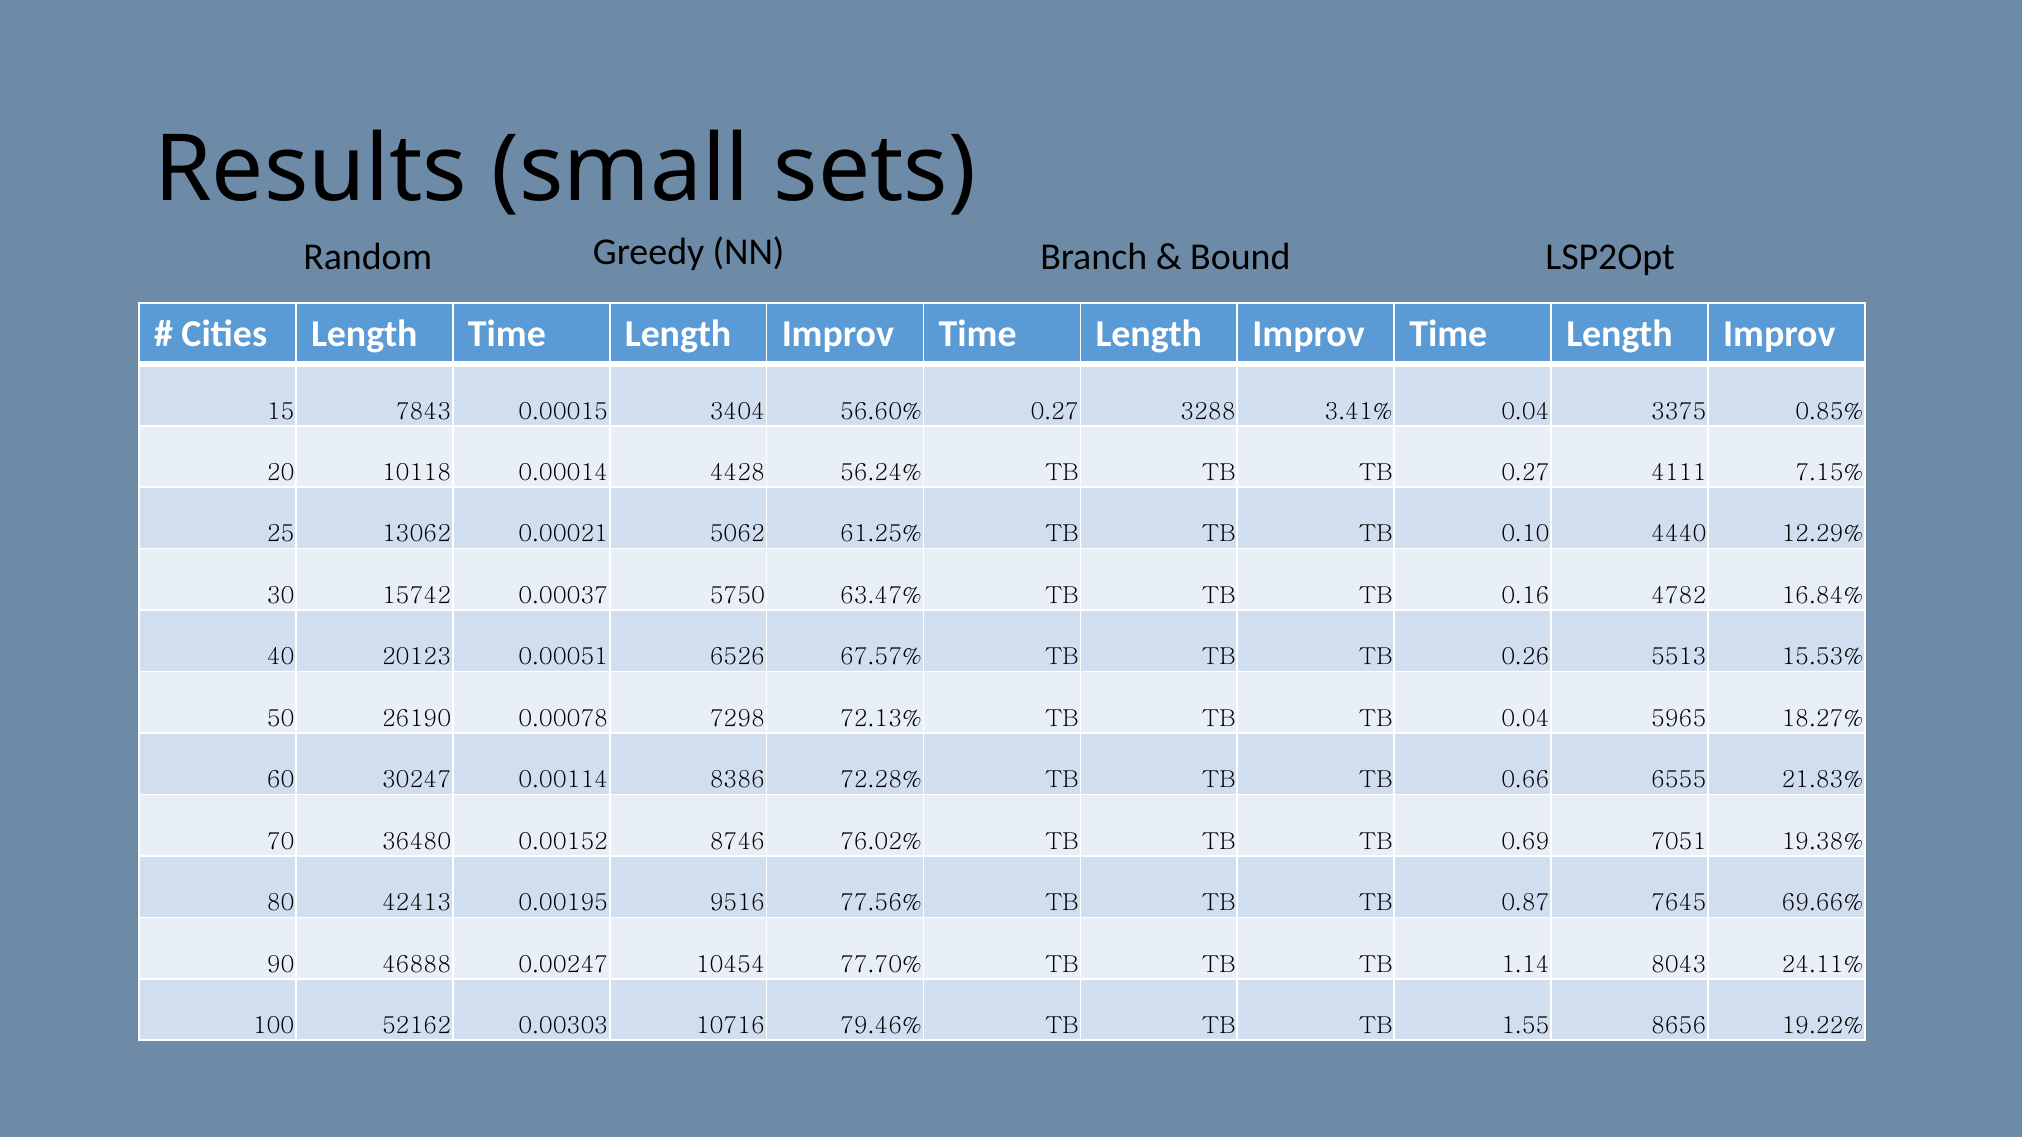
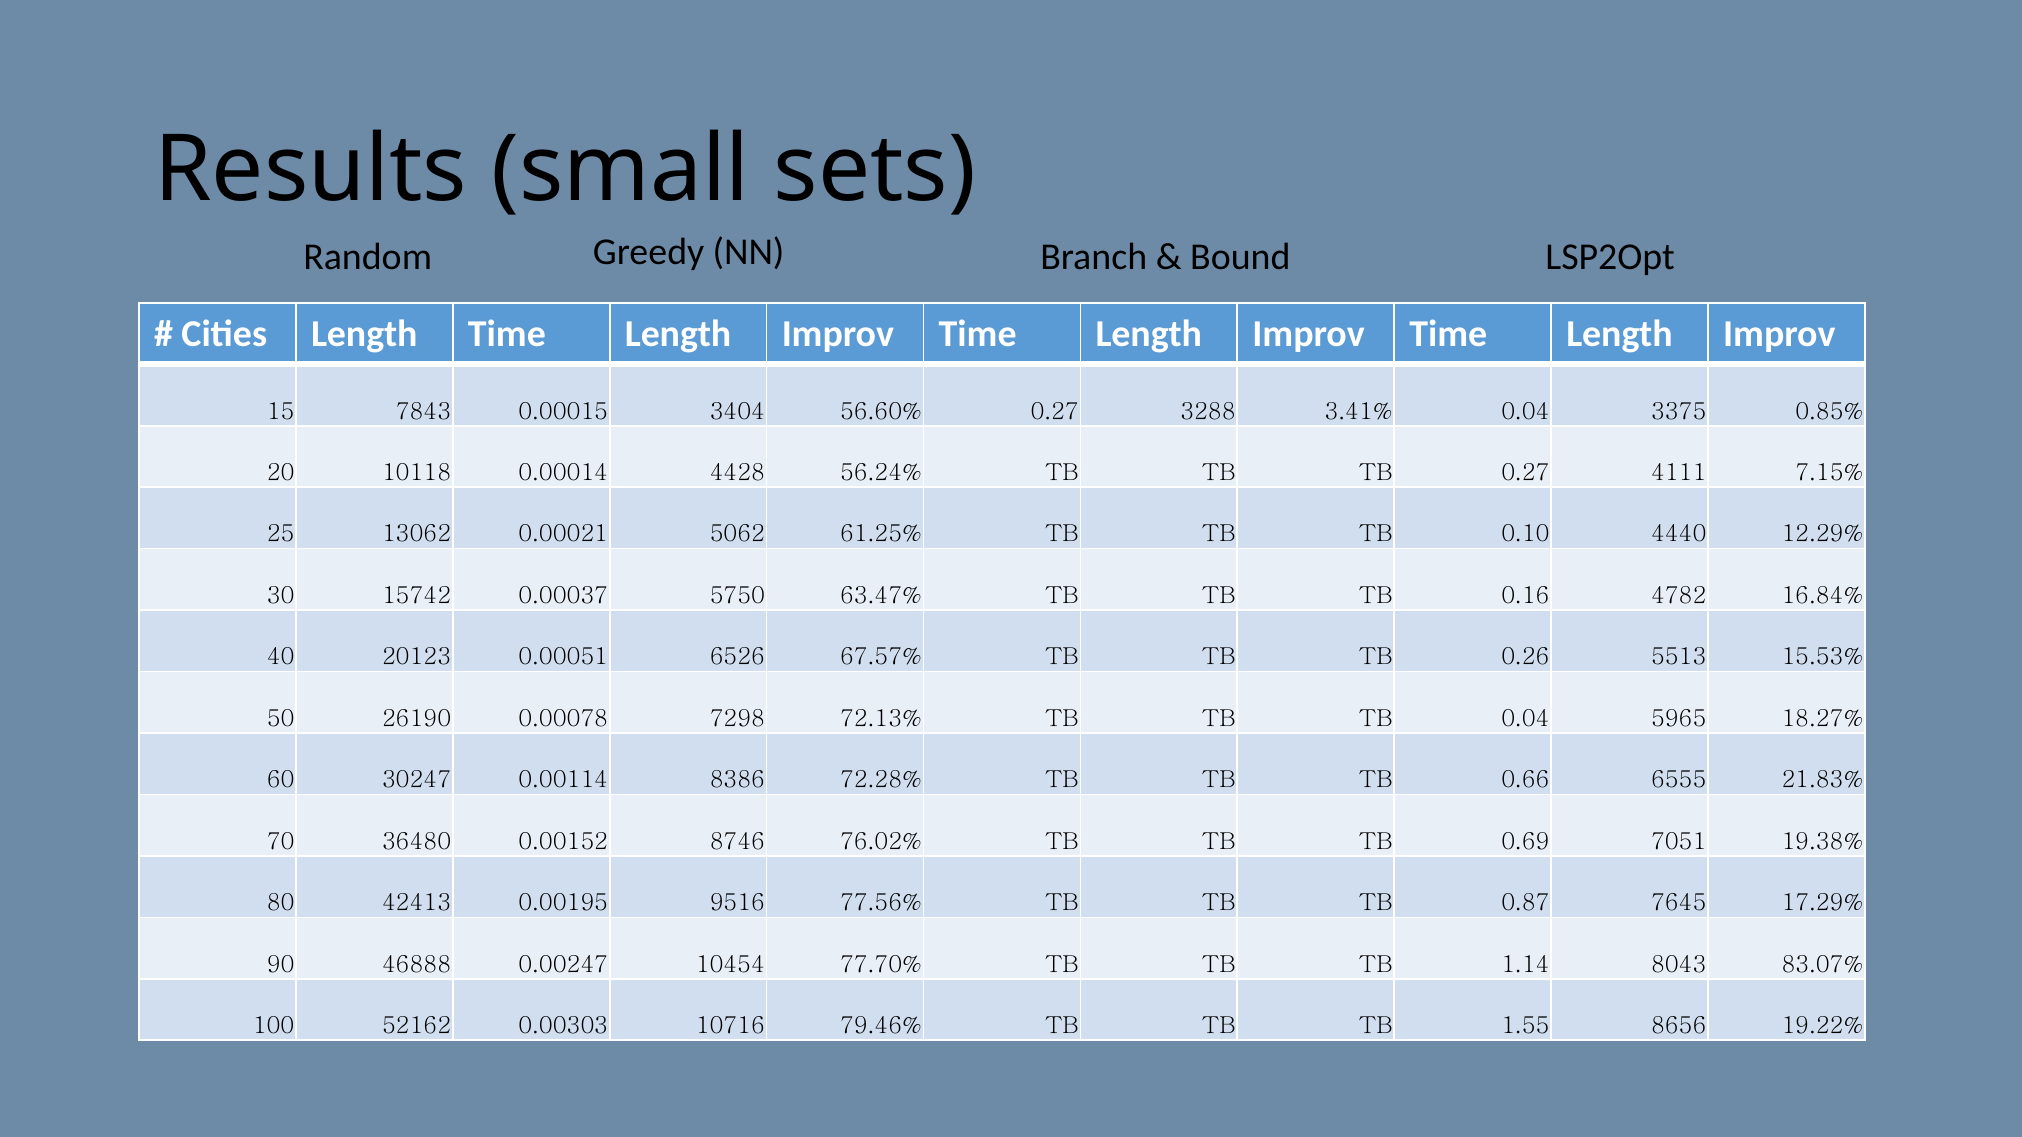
69.66%: 69.66% -> 17.29% (1822, 904)
24.11%: 24.11% -> 83.07% (1822, 965)
